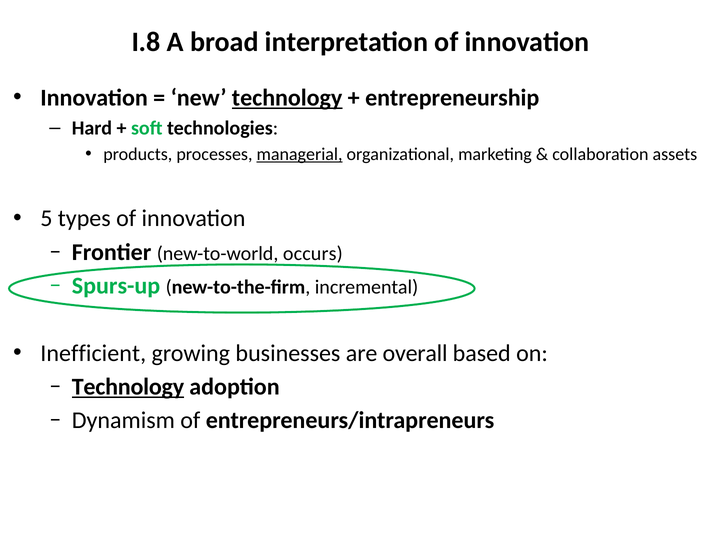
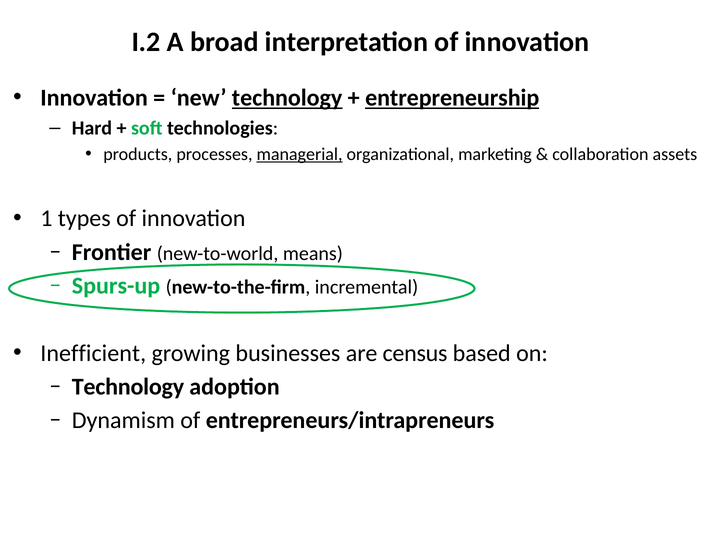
I.8: I.8 -> I.2 (146, 42)
entrepreneurship underline: none -> present (452, 98)
5: 5 -> 1 (46, 218)
occurs: occurs -> means (313, 253)
overall: overall -> census (415, 353)
Technology underline: present -> none (128, 387)
